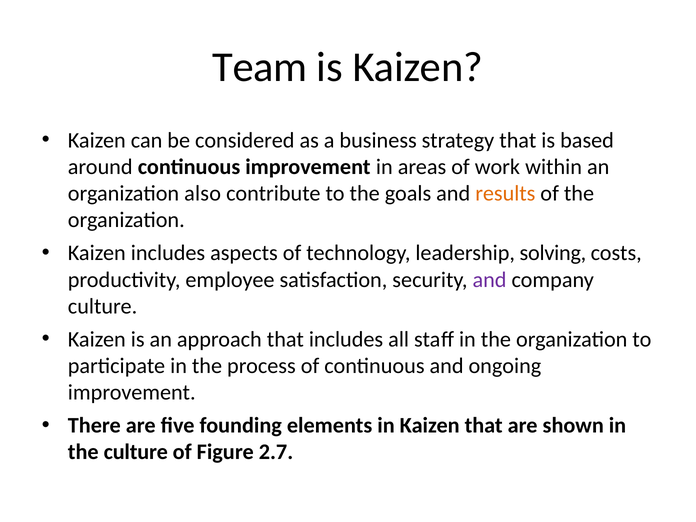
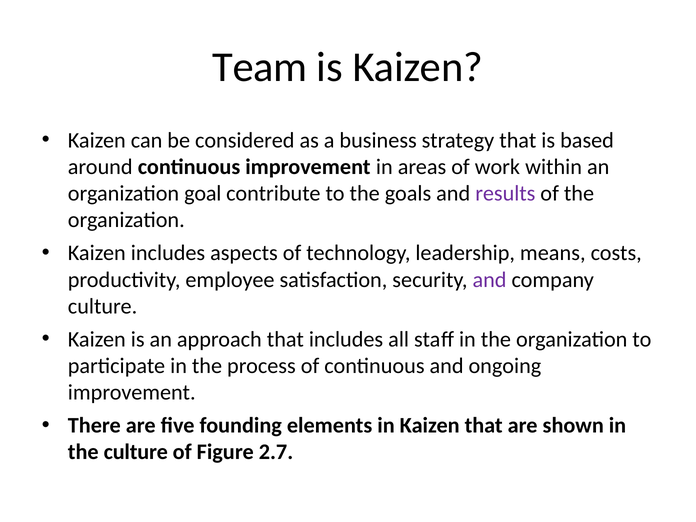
also: also -> goal (203, 193)
results colour: orange -> purple (505, 193)
solving: solving -> means (553, 253)
